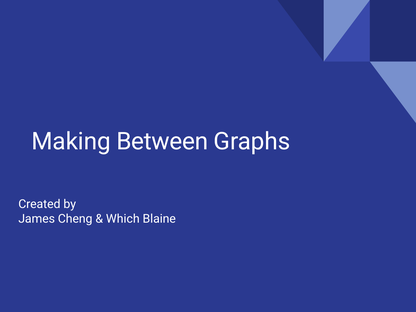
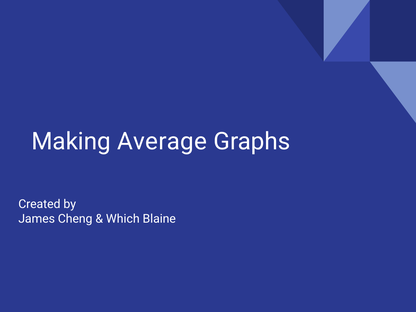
Between: Between -> Average (162, 142)
